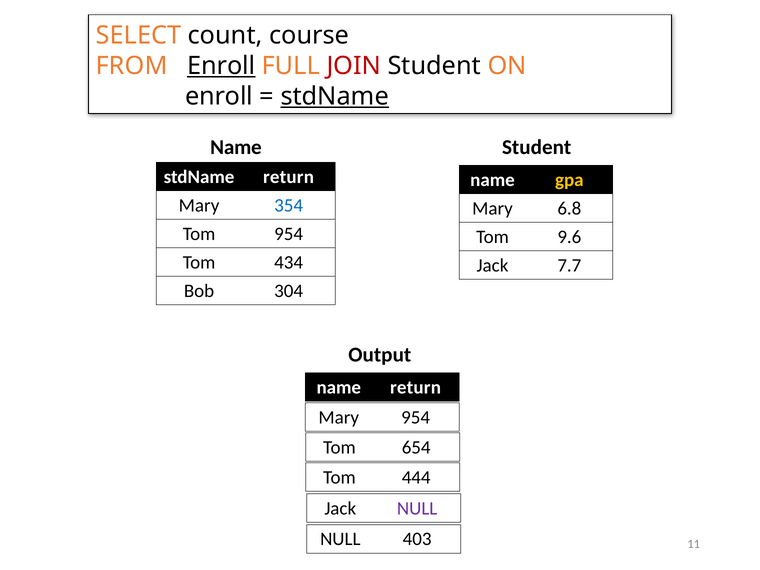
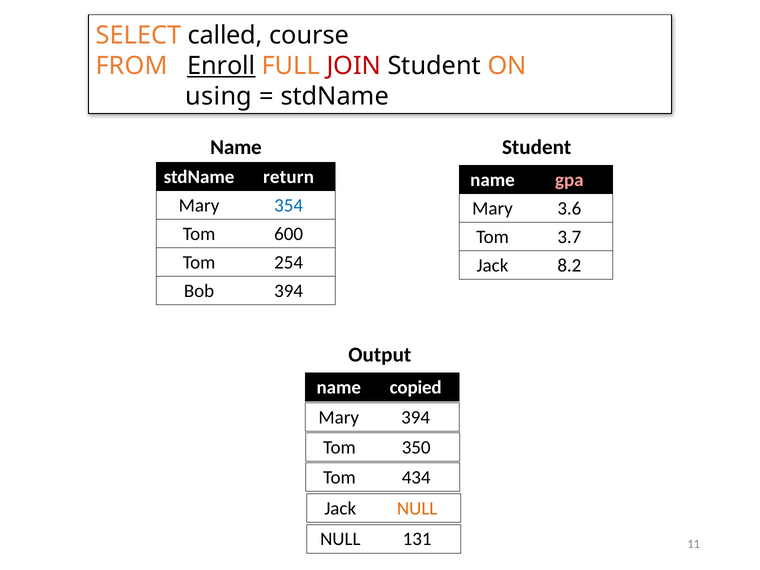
count: count -> called (225, 36)
enroll: enroll -> using (219, 96)
stdName underline: present -> none (335, 96)
gpa colour: yellow -> pink (569, 180)
6.8: 6.8 -> 3.6 (569, 208)
Tom 954: 954 -> 600 (289, 234)
9.6: 9.6 -> 3.7 (569, 237)
434: 434 -> 254 (289, 263)
7.7: 7.7 -> 8.2 (569, 265)
Bob 304: 304 -> 394 (289, 291)
name return: return -> copied (416, 387)
Mary 954: 954 -> 394 (416, 417)
654: 654 -> 350 (416, 447)
444: 444 -> 434 (416, 477)
NULL colour: purple -> orange (417, 508)
403: 403 -> 131 (417, 539)
